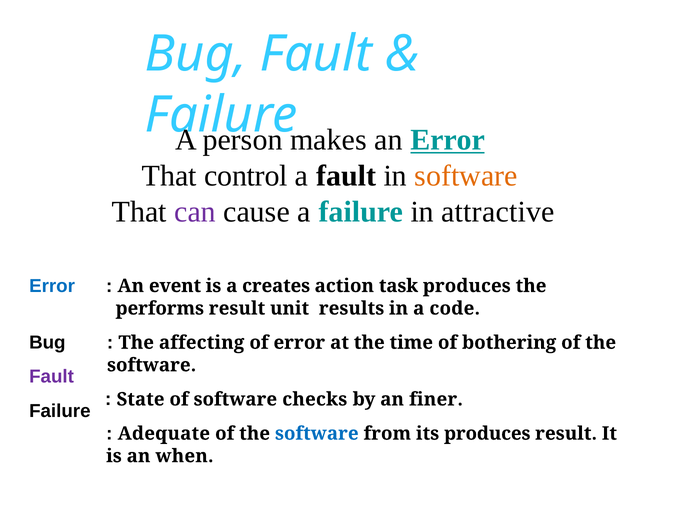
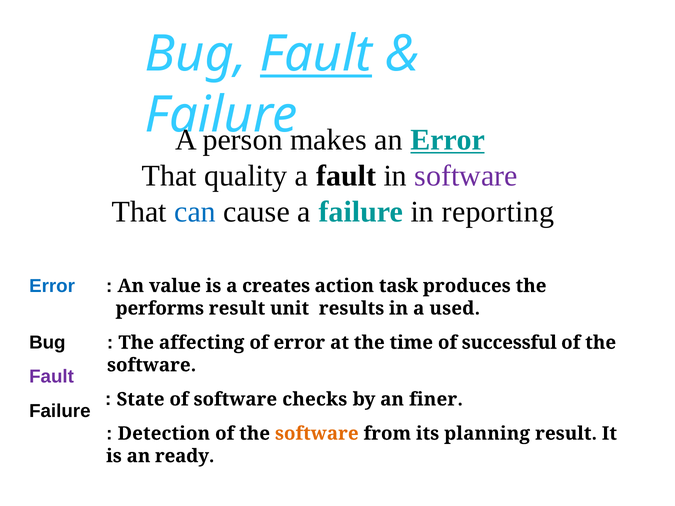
Fault underline: none -> present (316, 54)
control: control -> quality (246, 176)
software colour: orange -> purple (466, 176)
can colour: purple -> blue (195, 212)
attractive: attractive -> reporting (498, 212)
event: event -> value (175, 286)
code: code -> used (455, 309)
bothering: bothering -> successful (509, 343)
Adequate: Adequate -> Detection (164, 434)
software colour: blue -> orange (317, 434)
its produces: produces -> planning (487, 434)
when: when -> ready (185, 456)
